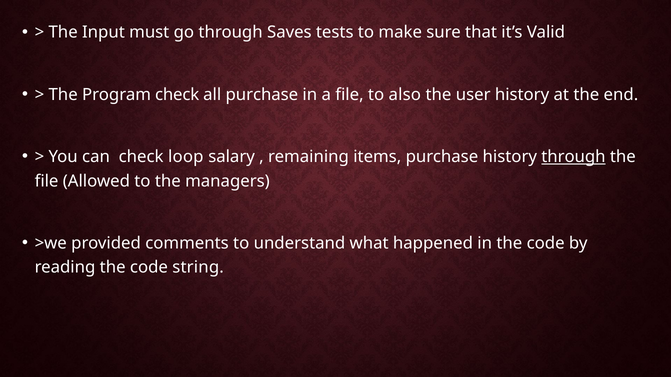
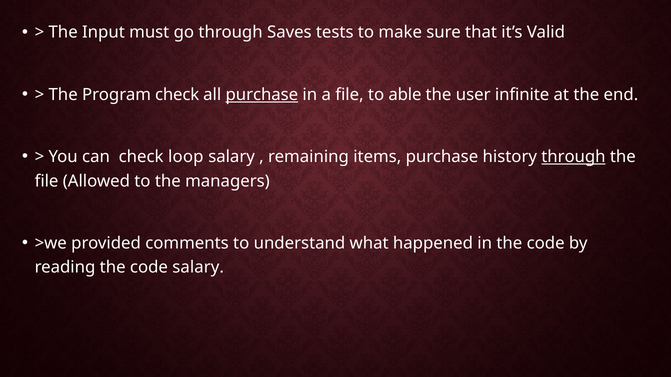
purchase underline: none -> present (262, 95)
also: also -> able (405, 95)
user history: history -> infinite (522, 95)
code string: string -> salary (198, 268)
